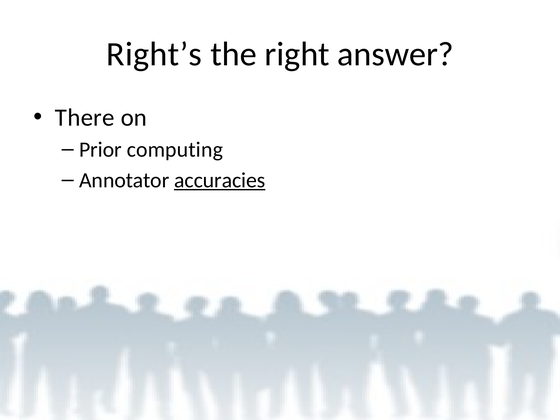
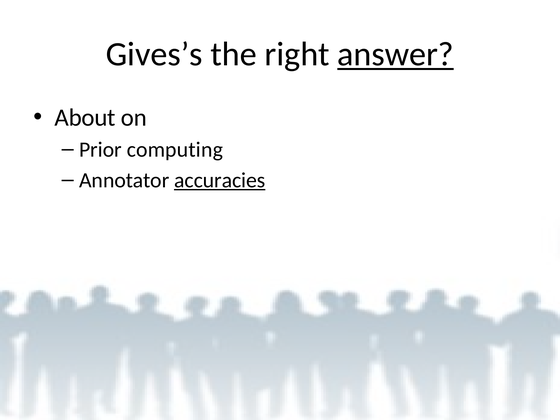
Right’s: Right’s -> Gives’s (154, 54)
answer underline: none -> present (396, 54)
There: There -> About (85, 117)
